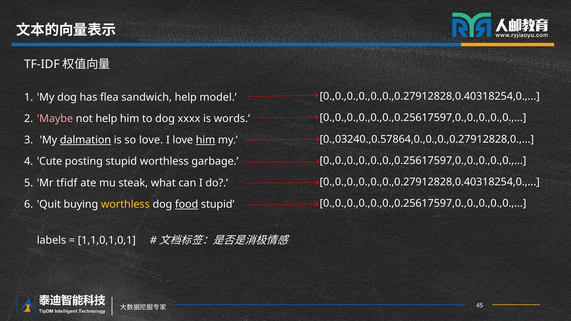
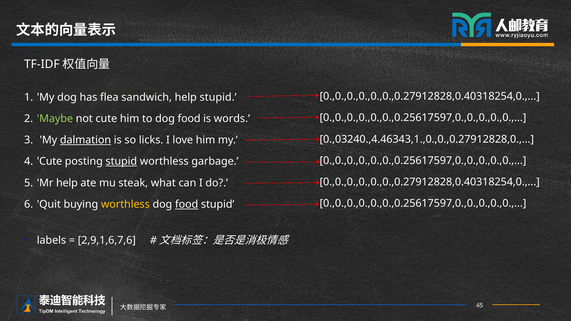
help model: model -> stupid (218, 97)
Maybe colour: pink -> light green (55, 119)
not help: help -> cute (106, 119)
to dog xxxx: xxxx -> food (189, 119)
0.,03240.,0.57864,0.,0.,0.,0.27912828,0: 0.,03240.,0.57864,0.,0.,0.,0.27912828,0 -> 0.,03240.,4.46343,1.,0.,0.,0.27912828,0 (427, 139)
so love: love -> licks (151, 140)
him underline: present -> none (205, 140)
stupid underline: none -> present (121, 162)
Mr tfidf: tfidf -> help (67, 183)
1,1,0,1,0,1: 1,1,0,1,0,1 -> 2,9,1,6,7,6 (107, 240)
